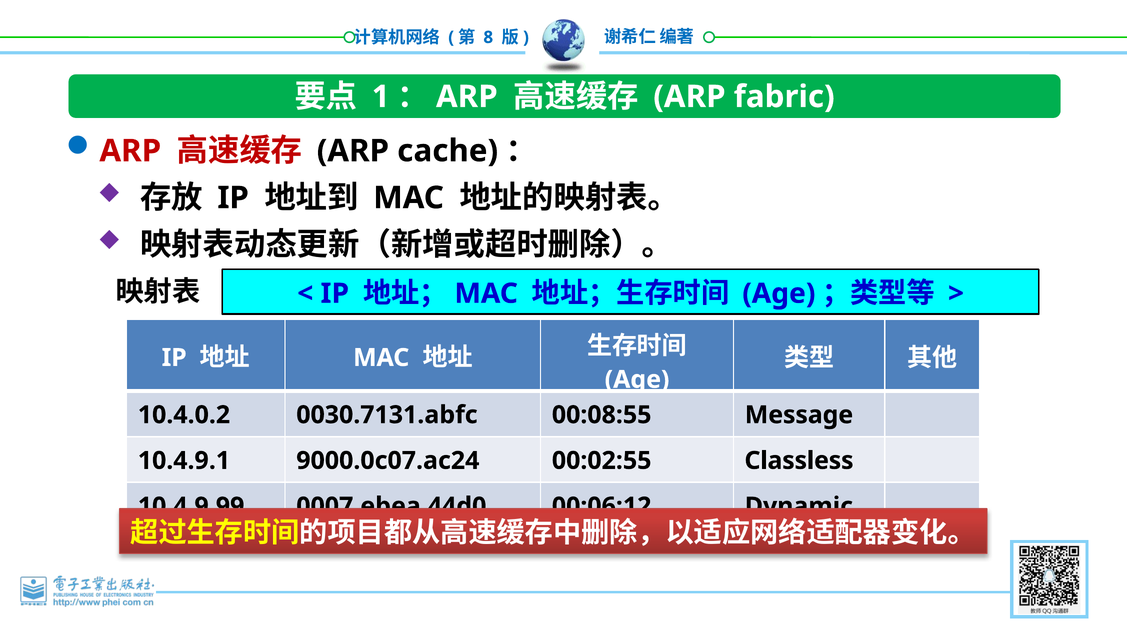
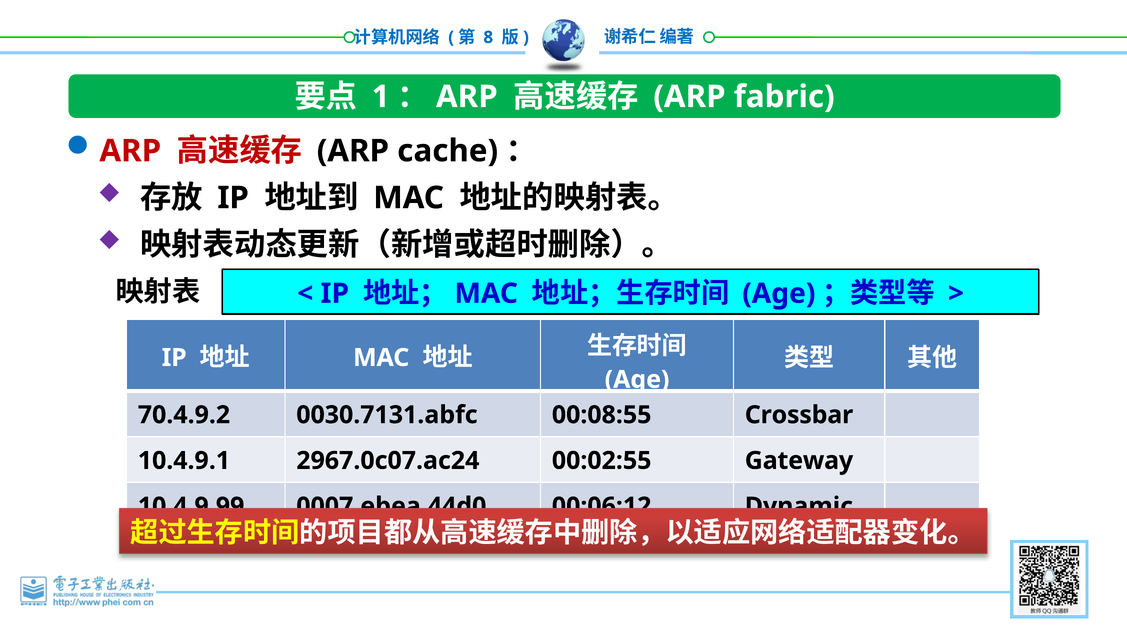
10.4.0.2: 10.4.0.2 -> 70.4.9.2 (184, 415)
Message: Message -> Crossbar (799, 415)
9000.0c07.ac24: 9000.0c07.ac24 -> 2967.0c07.ac24 (388, 461)
Classless: Classless -> Gateway (799, 461)
